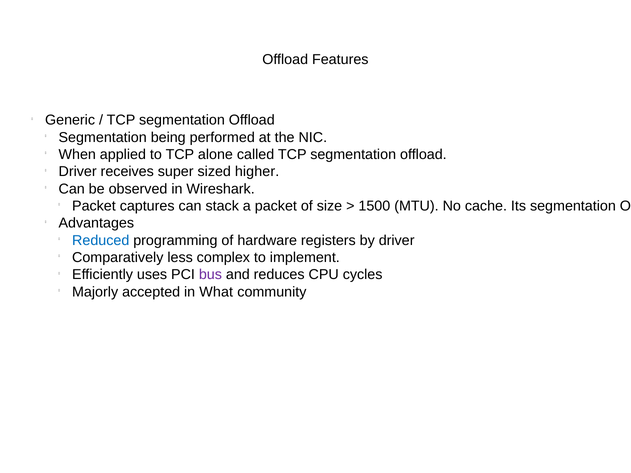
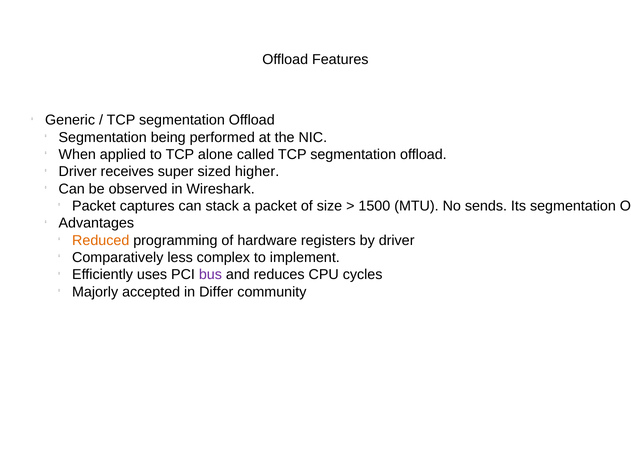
cache: cache -> sends (486, 206)
Reduced colour: blue -> orange (101, 240)
What: What -> Differ (216, 292)
